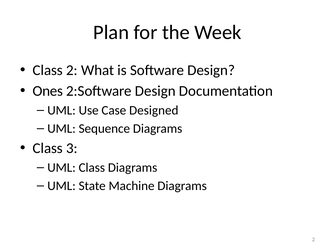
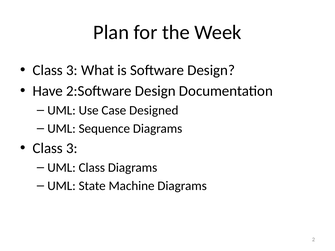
2: 2 -> 3 (72, 70)
Ones: Ones -> Have (48, 91)
